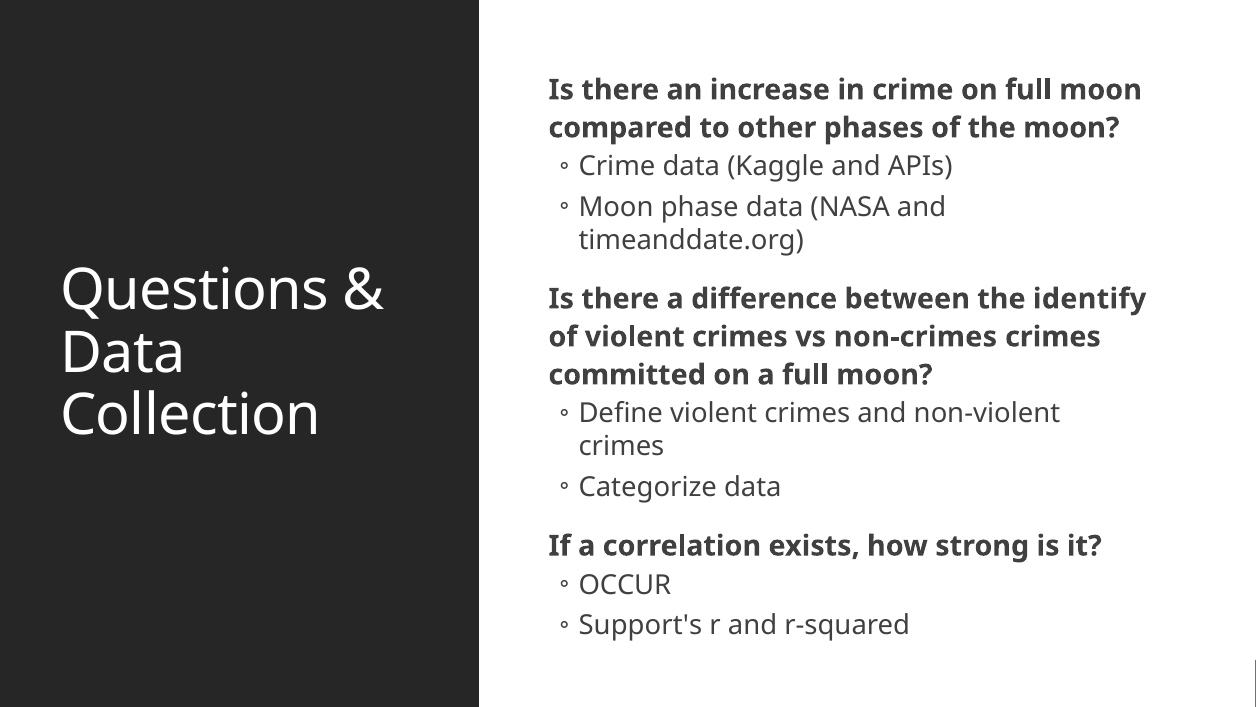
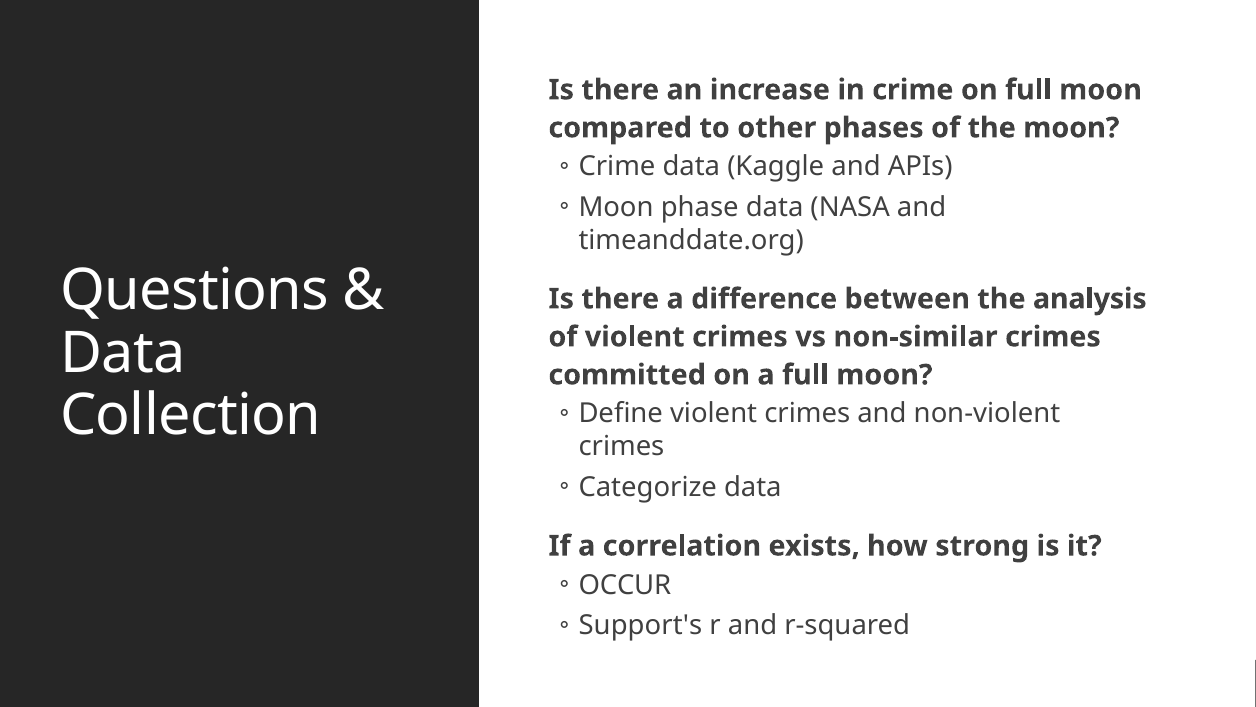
identify: identify -> analysis (1090, 299)
non-crimes: non-crimes -> non-similar (916, 337)
